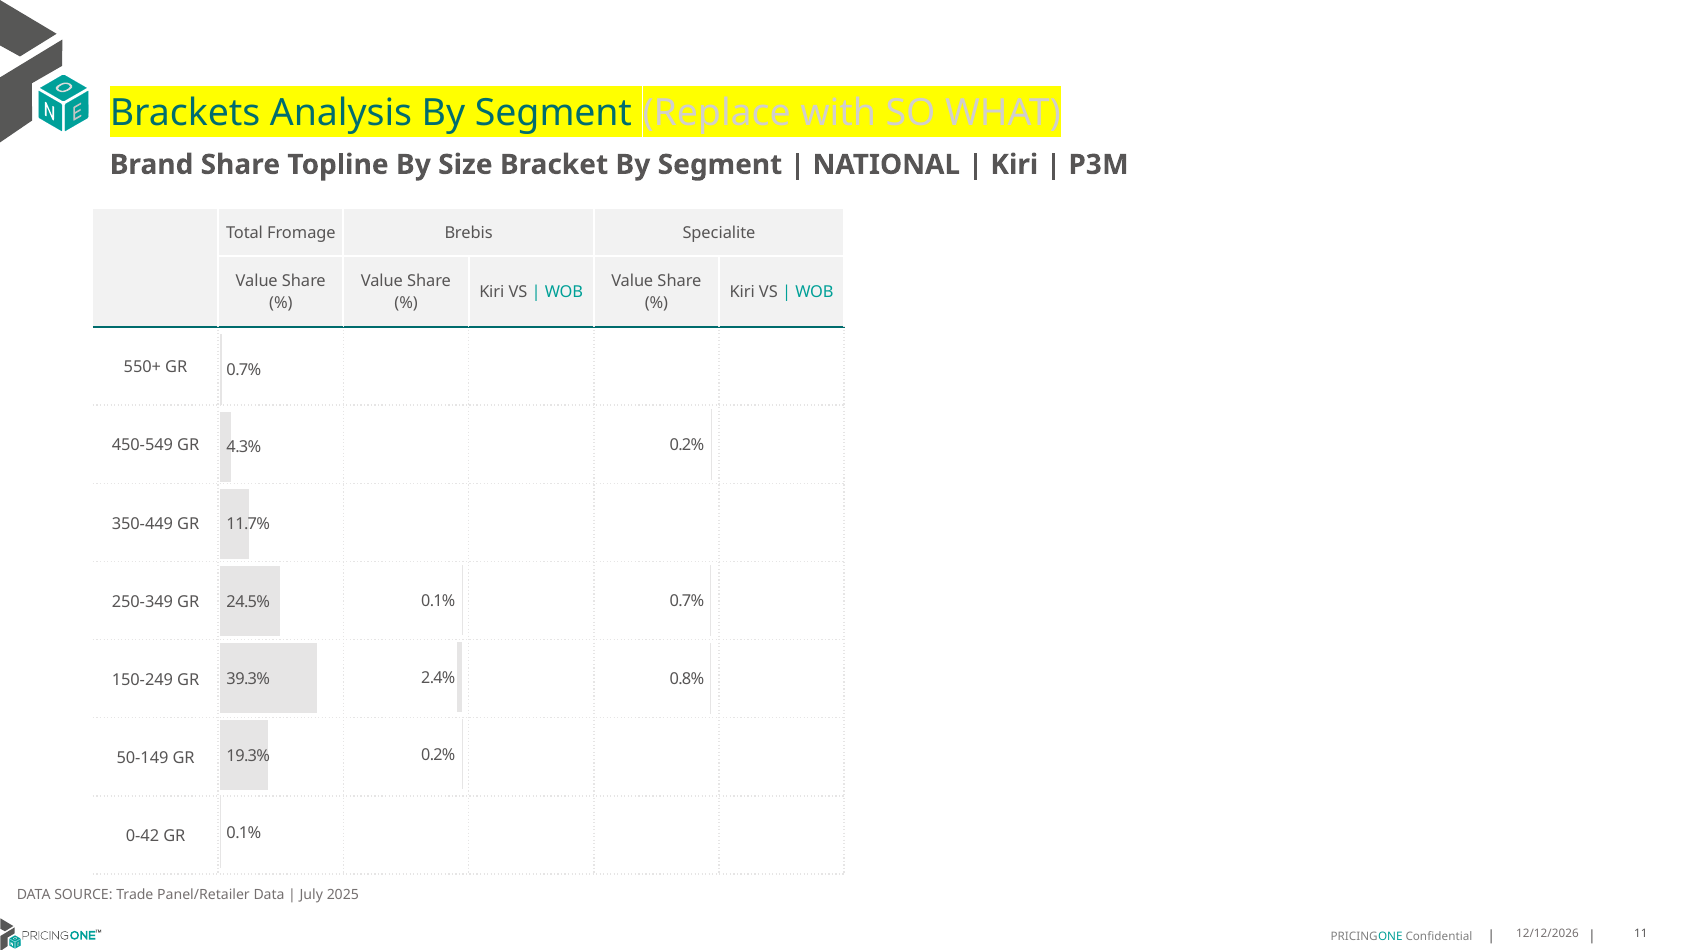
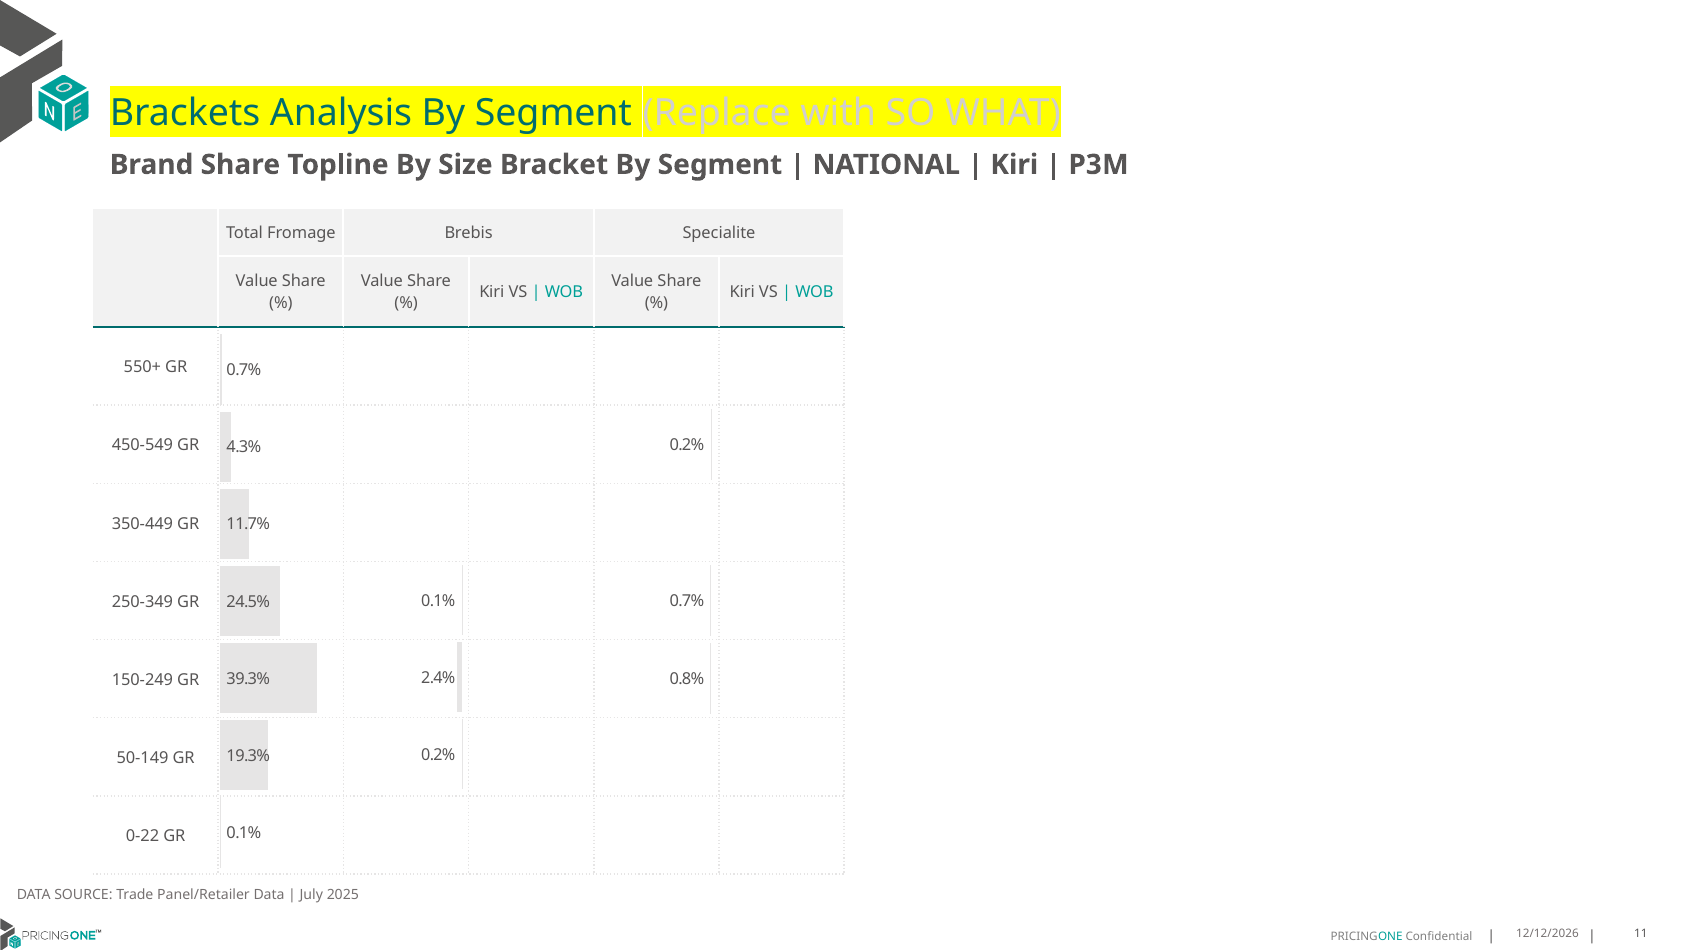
0-42: 0-42 -> 0-22 (143, 836)
